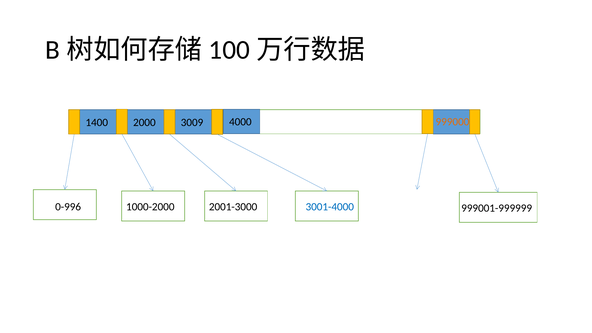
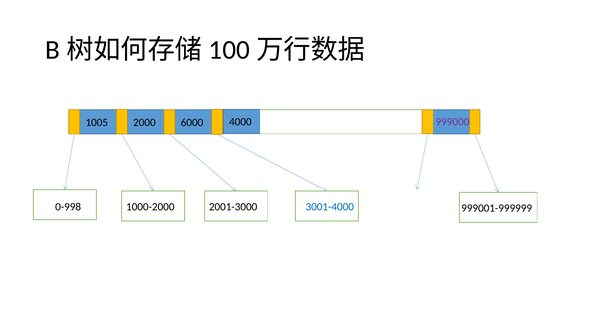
1400: 1400 -> 1005 (97, 122)
3009: 3009 -> 6000 (192, 122)
999000 colour: orange -> purple (452, 122)
0-996: 0-996 -> 0-998 (68, 207)
